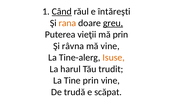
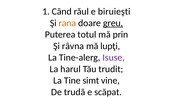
Când underline: present -> none (62, 12)
întăreşti: întăreşti -> biruieşti (114, 12)
vieţii: vieţii -> totul (87, 35)
mă vine: vine -> lupţi (110, 46)
Isuse colour: orange -> purple (114, 58)
Tine prin: prin -> simt (91, 81)
